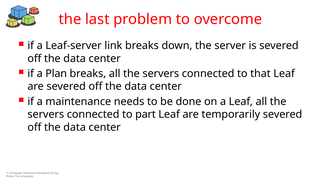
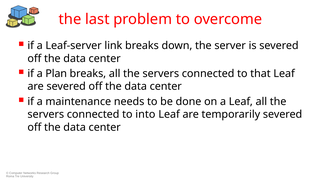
part: part -> into (145, 114)
